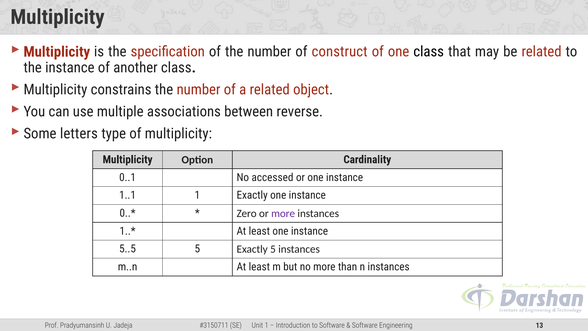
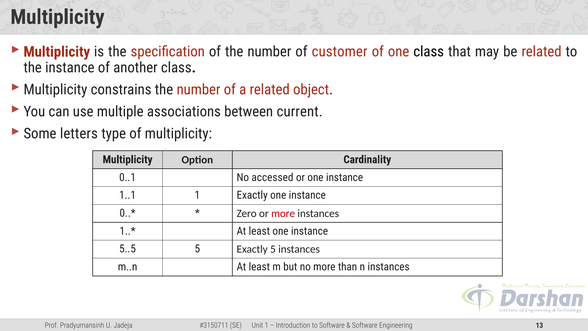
construct: construct -> customer (340, 52)
reverse: reverse -> current (300, 112)
more colour: purple -> red (283, 213)
